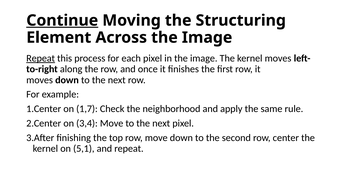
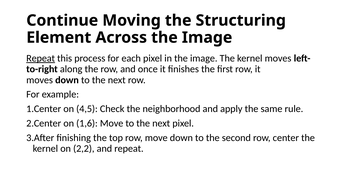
Continue underline: present -> none (62, 20)
1,7: 1,7 -> 4,5 (87, 109)
3,4: 3,4 -> 1,6 (87, 123)
5,1: 5,1 -> 2,2 (84, 149)
